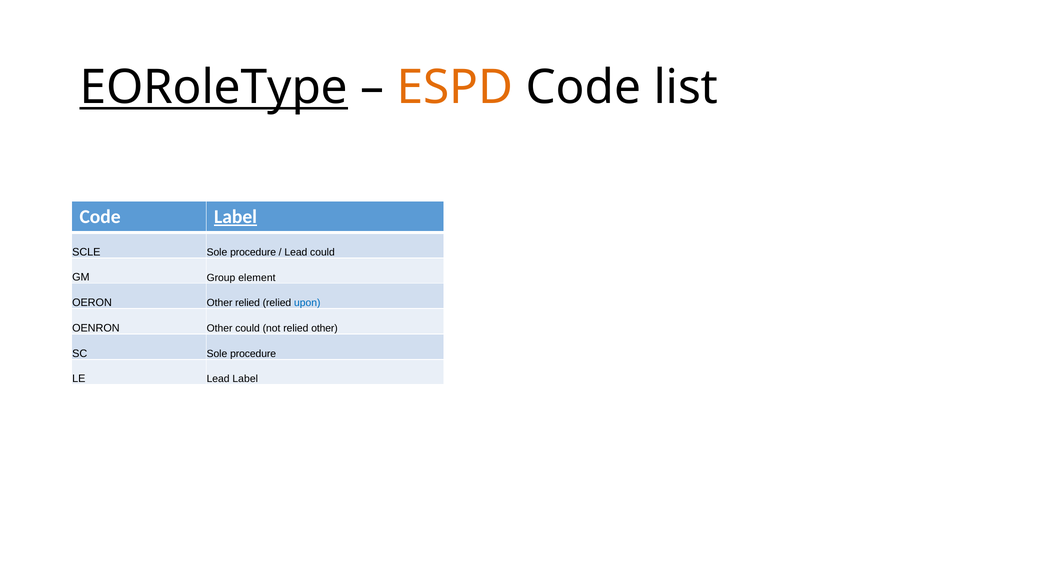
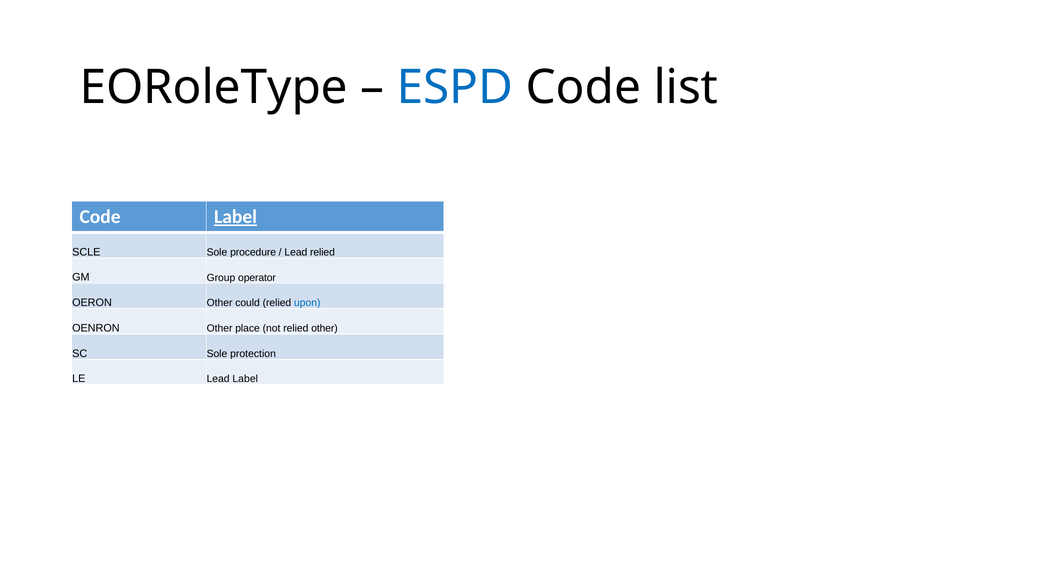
EORoleType underline: present -> none (214, 88)
ESPD colour: orange -> blue (455, 88)
Lead could: could -> relied (322, 252)
element: element -> operator (257, 277)
Other relied: relied -> could (248, 303)
Other could: could -> place (248, 328)
SC Sole procedure: procedure -> protection (253, 354)
